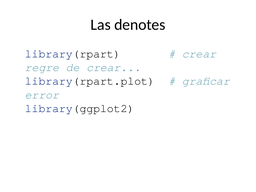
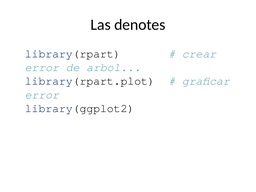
regre: regre -> error (42, 67)
de crear: crear -> arbol (114, 67)
